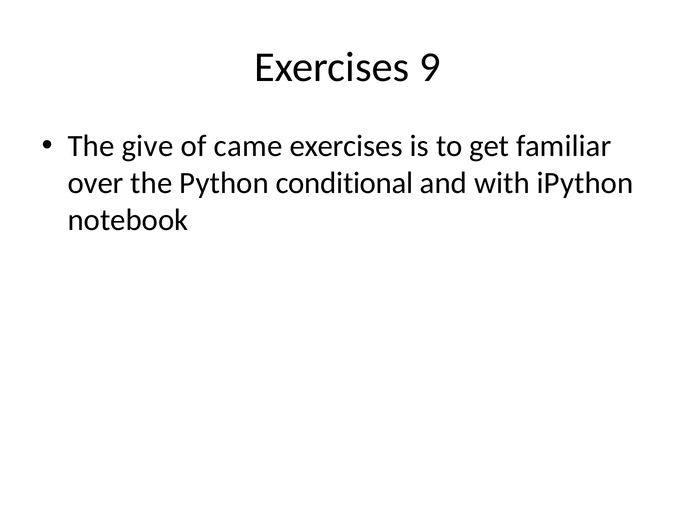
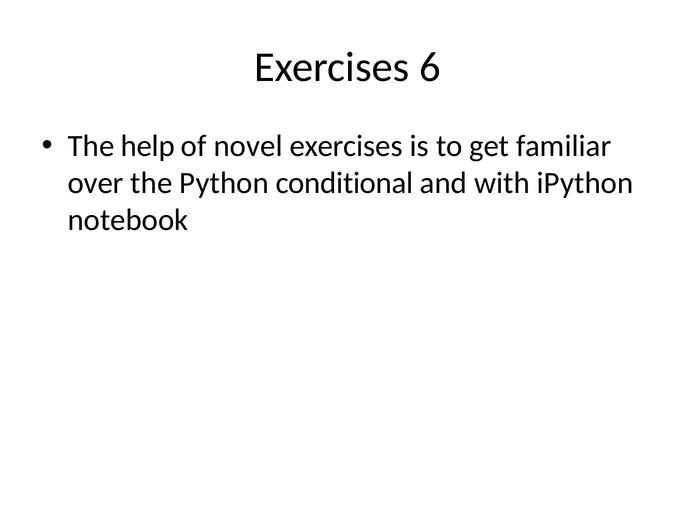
9: 9 -> 6 (430, 67)
give: give -> help (148, 146)
came: came -> novel (248, 146)
